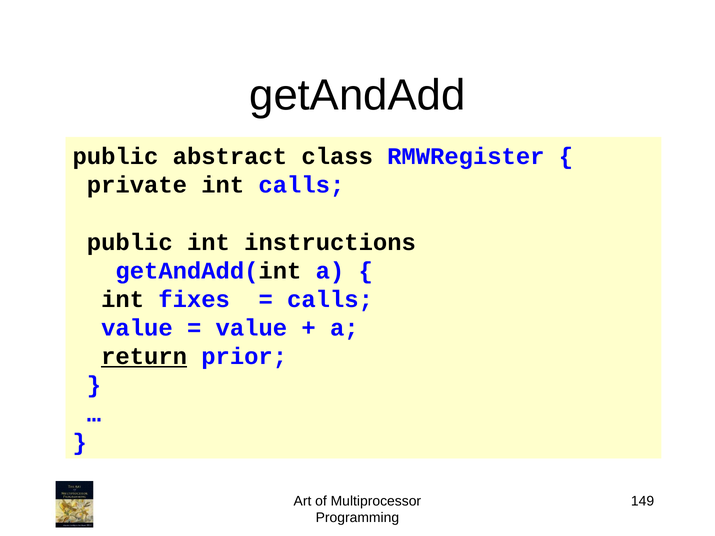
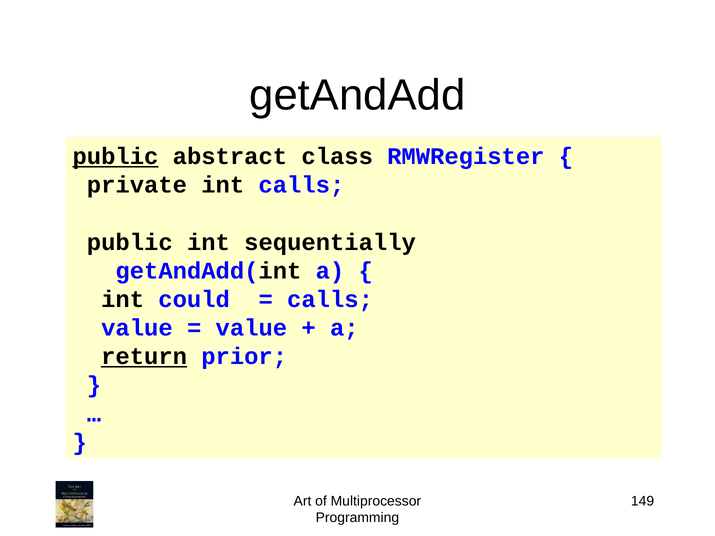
public underline: none -> present (115, 156)
instructions: instructions -> sequentially (330, 242)
fixes: fixes -> could (194, 299)
